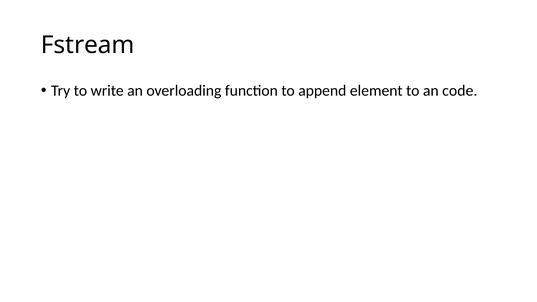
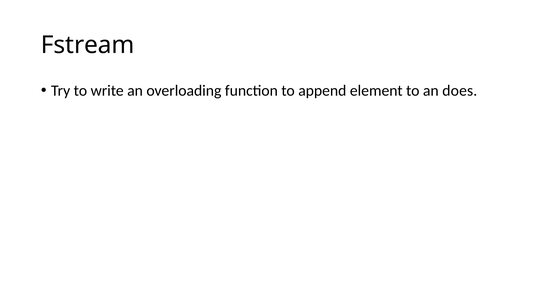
code: code -> does (460, 91)
